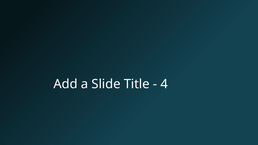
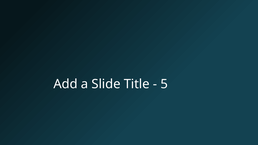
4: 4 -> 5 (164, 84)
